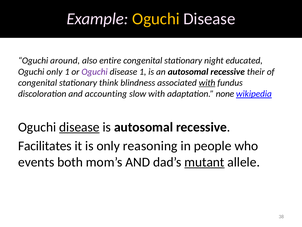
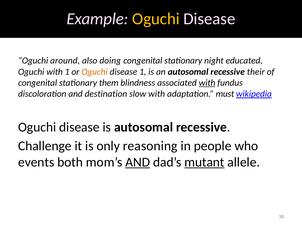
entire: entire -> doing (110, 61)
Oguchi only: only -> with (55, 72)
Oguchi colour: purple -> orange (95, 72)
think: think -> them (109, 83)
accounting: accounting -> destination (106, 94)
none: none -> must (225, 94)
disease underline: present -> none (79, 127)
Facilitates: Facilitates -> Challenge (45, 146)
AND underline: none -> present (138, 162)
